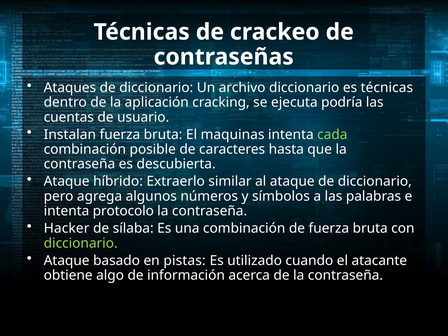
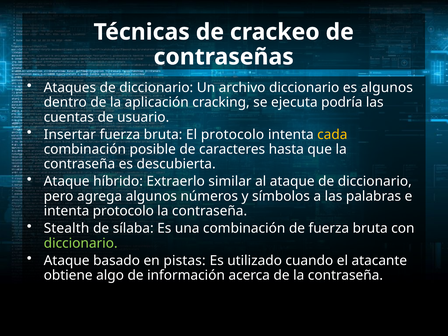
es técnicas: técnicas -> algunos (387, 88)
Instalan: Instalan -> Insertar (70, 135)
El maquinas: maquinas -> protocolo (233, 135)
cada colour: light green -> yellow (332, 135)
Hacker: Hacker -> Stealth (67, 228)
